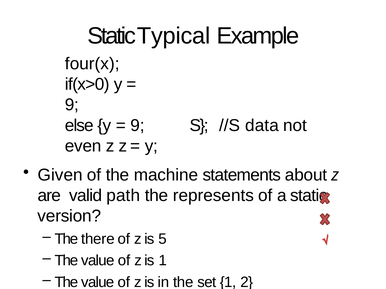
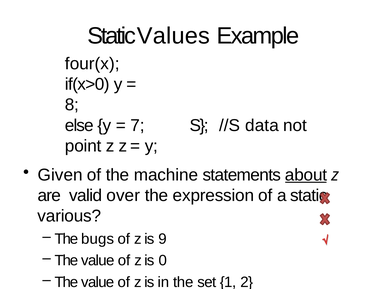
Typical: Typical -> Values (173, 36)
9: 9 -> 8 (72, 105)
9: 9 -> 7 (138, 126)
even: even -> point (83, 146)
about underline: none -> present (306, 175)
path: path -> over (123, 196)
represents: represents -> expression (213, 196)
version: version -> various (69, 216)
there: there -> bugs (98, 239)
5: 5 -> 9 (163, 239)
is 1: 1 -> 0 (163, 261)
